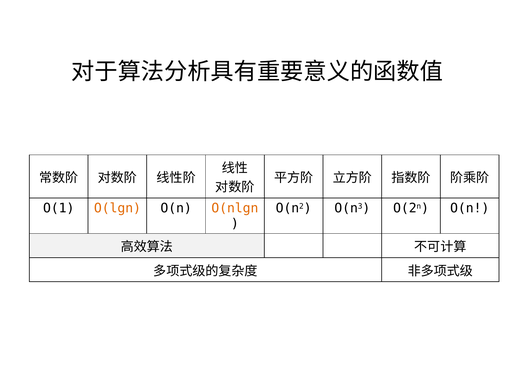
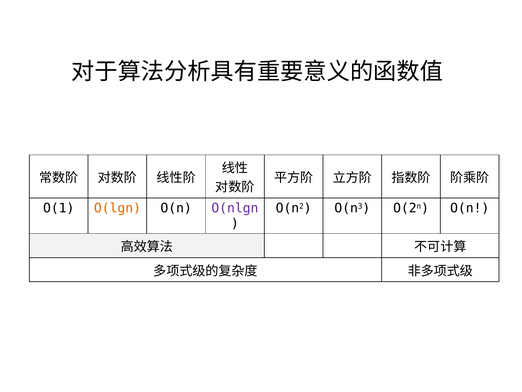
O(nlgn colour: orange -> purple (235, 208)
